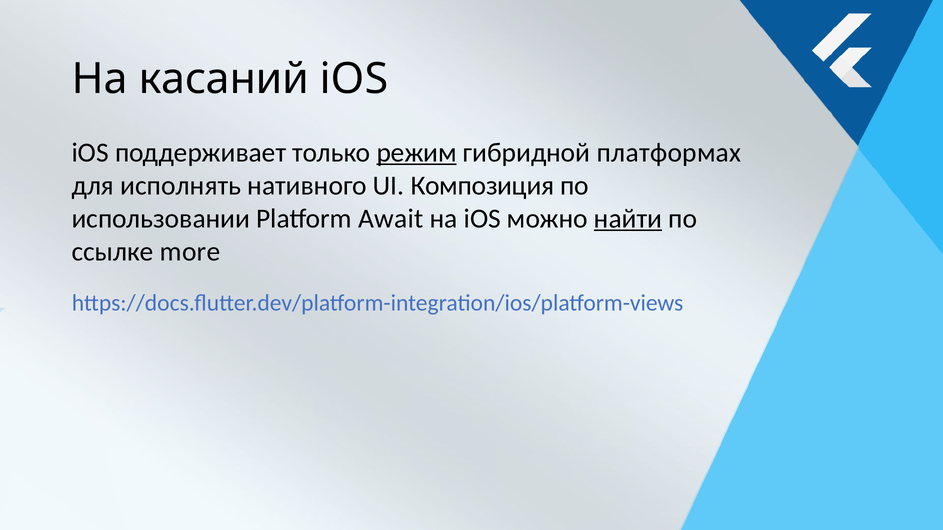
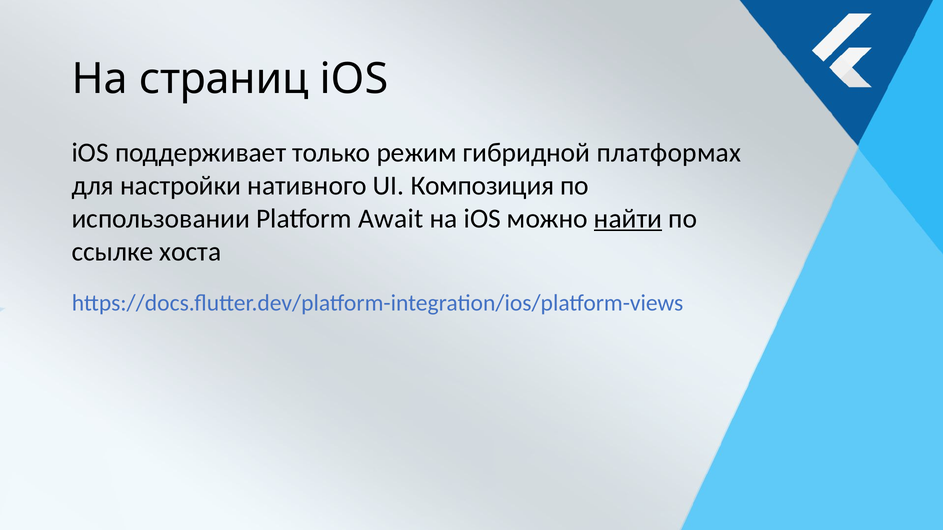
касаний: касаний -> страниц (224, 79)
режим underline: present -> none (417, 153)
исполнять: исполнять -> настройки (181, 186)
more: more -> хоста (190, 252)
